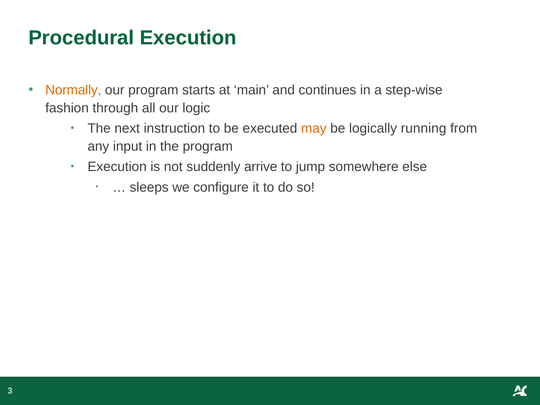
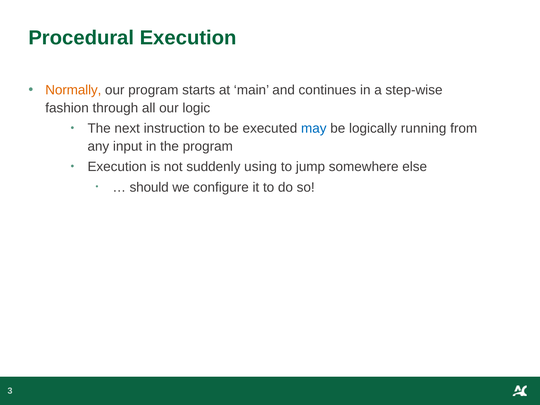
may colour: orange -> blue (314, 128)
arrive: arrive -> using (261, 167)
sleeps: sleeps -> should (149, 187)
